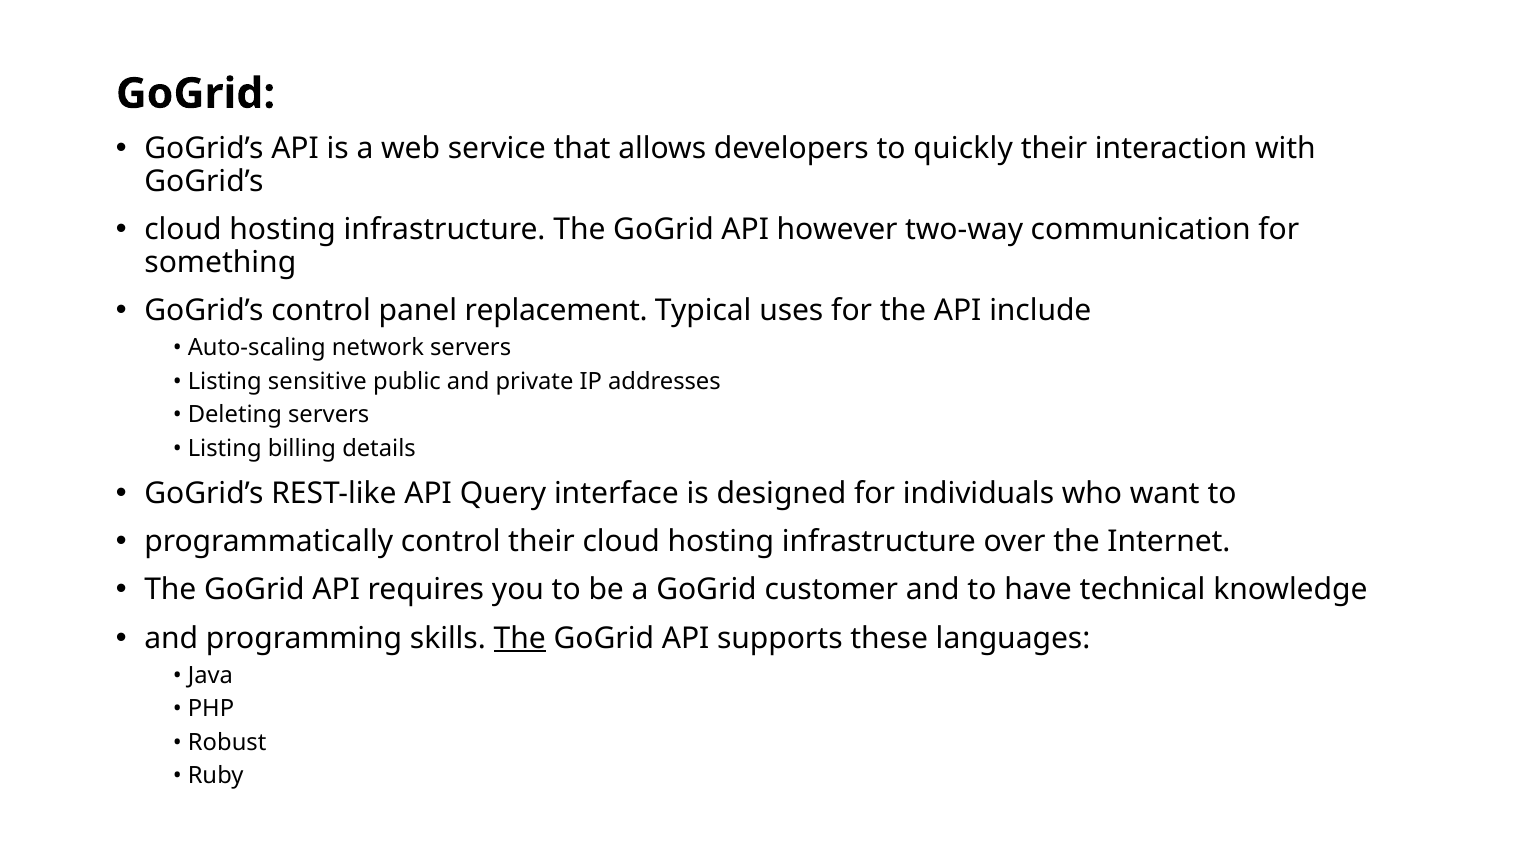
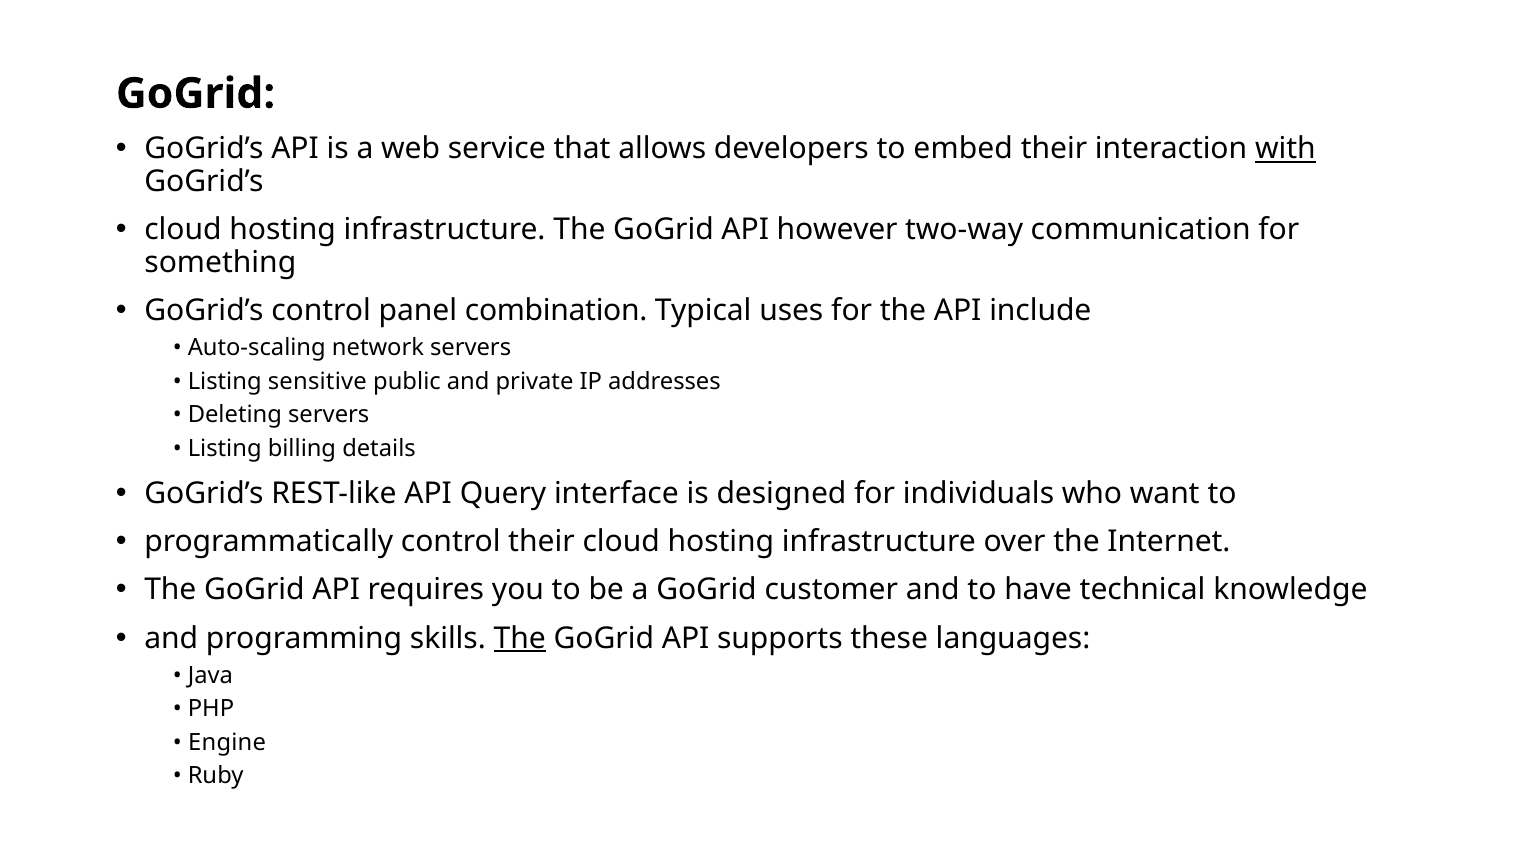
quickly: quickly -> embed (963, 149)
with underline: none -> present (1285, 149)
replacement: replacement -> combination (556, 311)
Robust: Robust -> Engine (227, 742)
